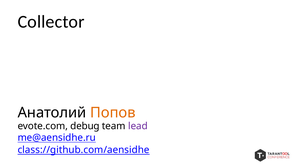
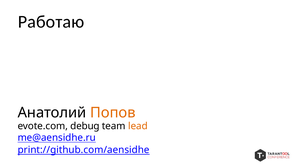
Collector: Collector -> Работаю (51, 22)
lead colour: purple -> orange (138, 125)
class://github.com/aensidhe: class://github.com/aensidhe -> print://github.com/aensidhe (84, 149)
